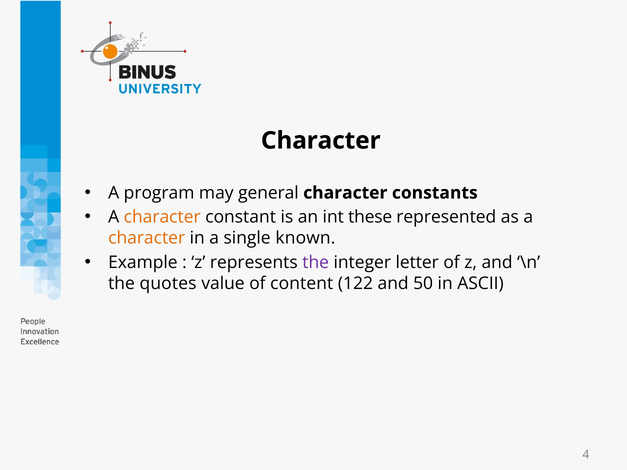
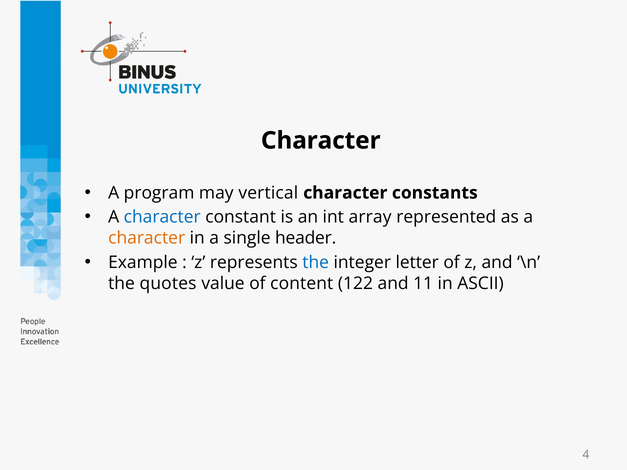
general: general -> vertical (268, 193)
character colour: orange -> blue (162, 217)
these: these -> array (370, 217)
known: known -> header (306, 238)
the colour: purple -> blue (316, 263)
50: 50 -> 11 (423, 284)
